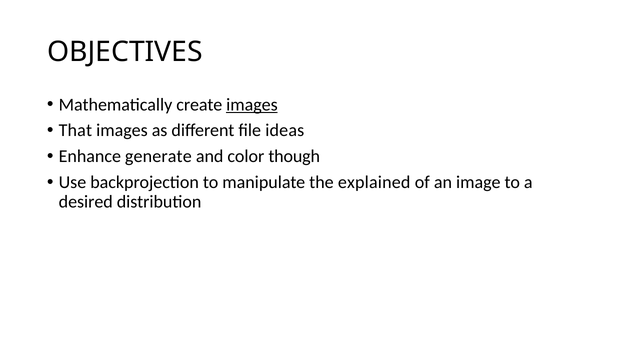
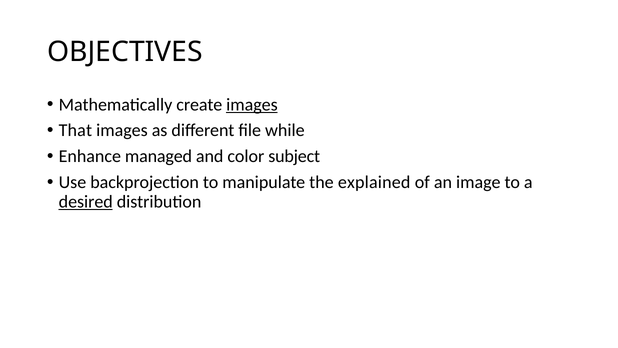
ideas: ideas -> while (285, 130)
generate: generate -> managed (159, 156)
though: though -> subject (294, 156)
desired underline: none -> present (86, 202)
